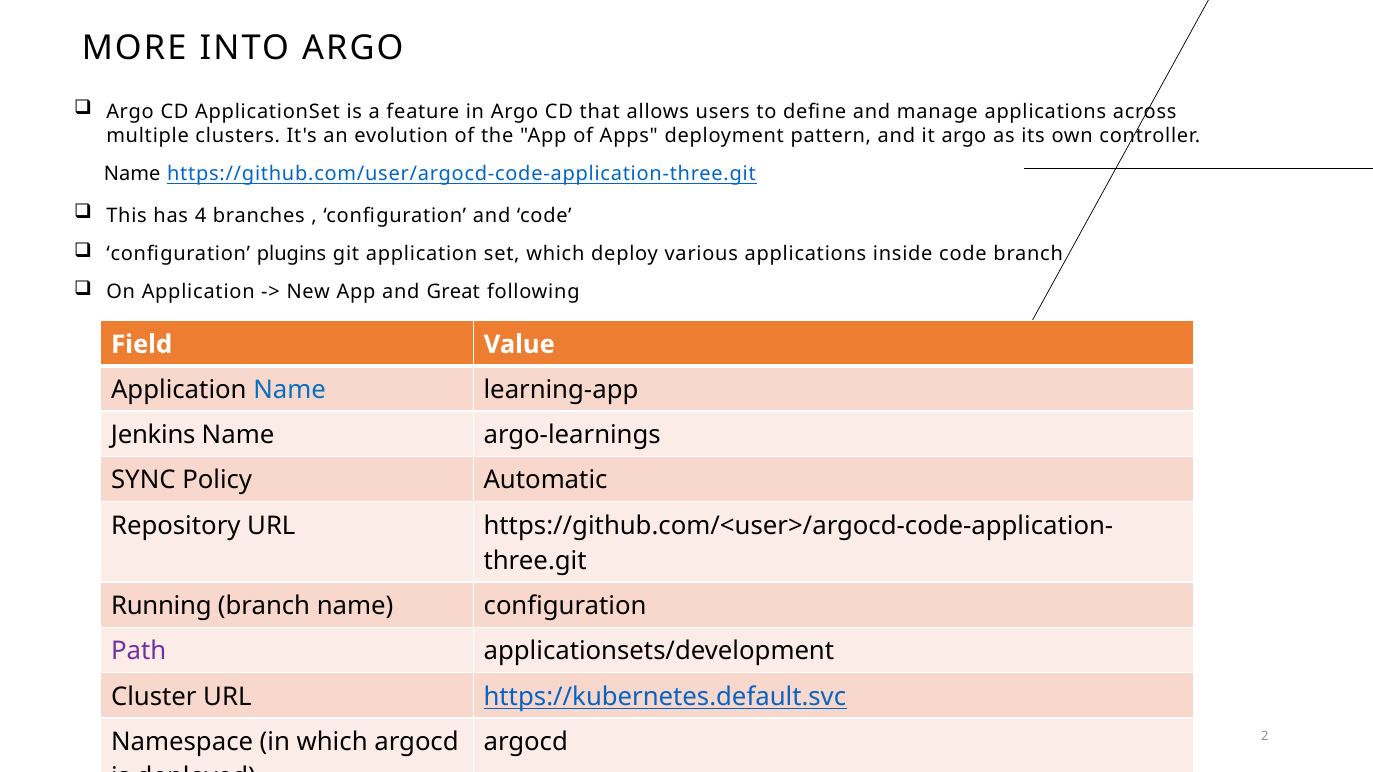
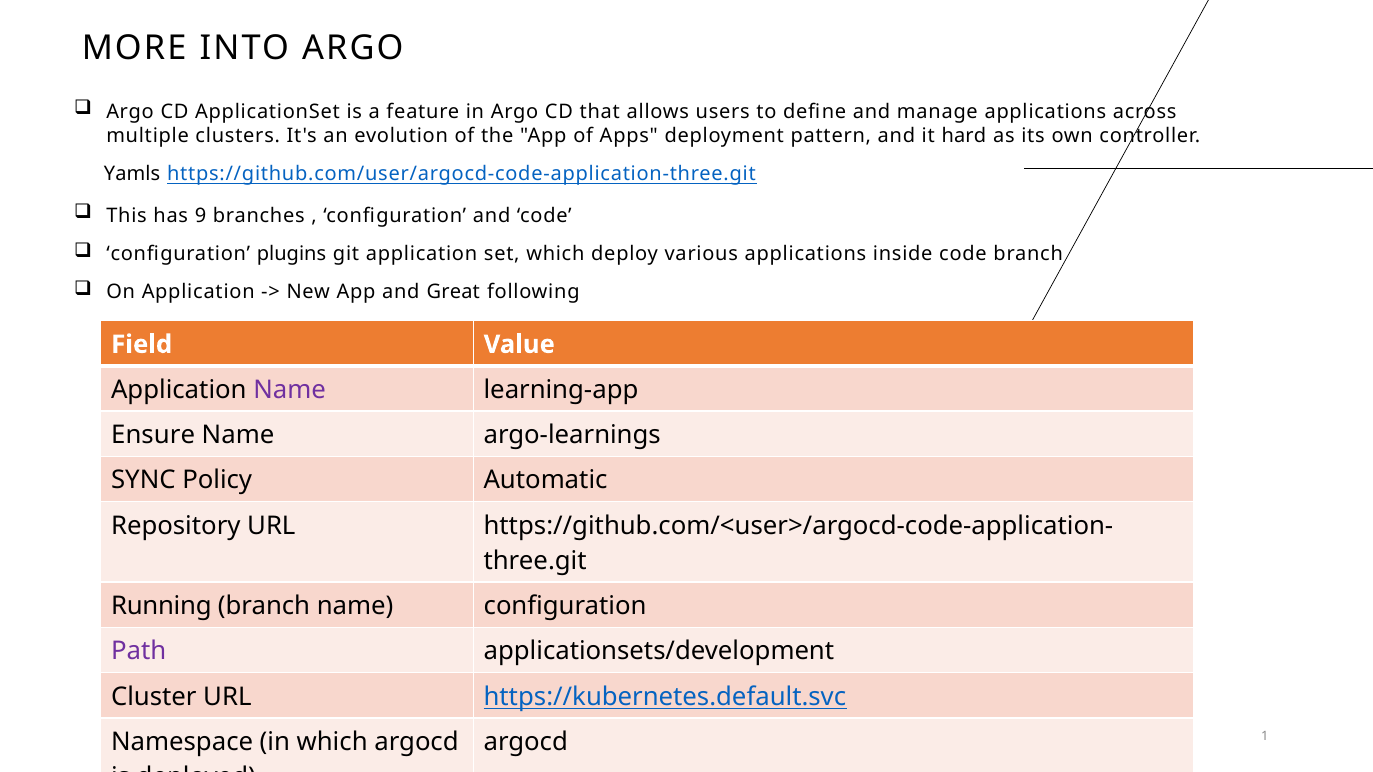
it argo: argo -> hard (964, 136)
Name: Name -> Yamls (132, 174)
4: 4 -> 9 (201, 216)
Name colour: blue -> purple (290, 390)
Jenkins: Jenkins -> Ensure (153, 435)
2: 2 -> 1 (1265, 736)
